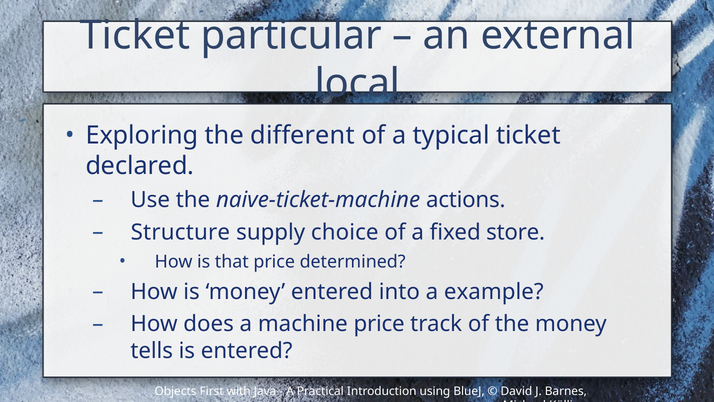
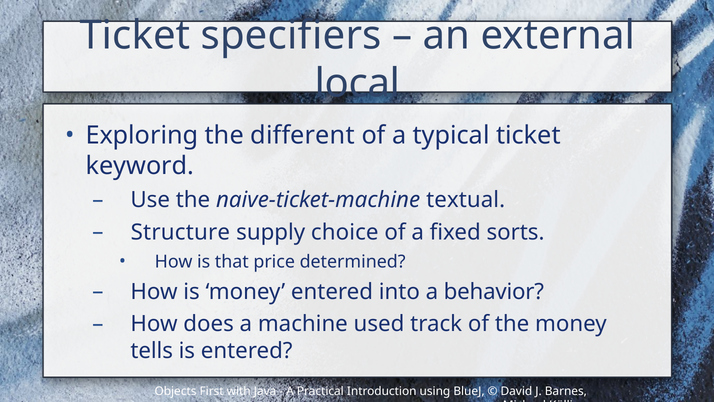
particular: particular -> specifiers (291, 35)
declared: declared -> keyword (140, 166)
actions: actions -> textual (466, 200)
store: store -> sorts (516, 232)
example: example -> behavior (494, 291)
machine price: price -> used (379, 324)
